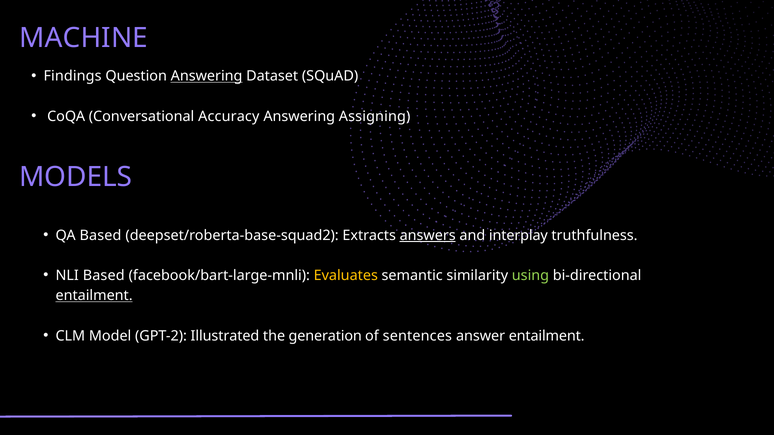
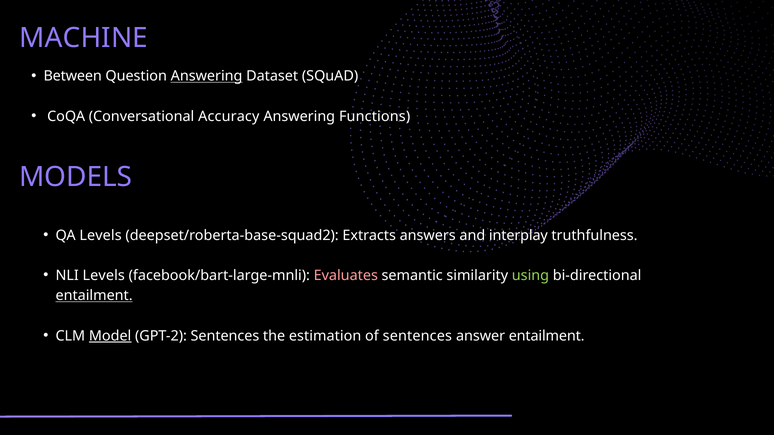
Findings: Findings -> Between (73, 76)
Assigning: Assigning -> Functions (375, 116)
QA Based: Based -> Levels (101, 235)
answers underline: present -> none (428, 235)
NLI Based: Based -> Levels (104, 276)
Evaluates colour: yellow -> pink (346, 276)
Model underline: none -> present (110, 336)
GPT-2 Illustrated: Illustrated -> Sentences (225, 336)
generation: generation -> estimation (325, 336)
